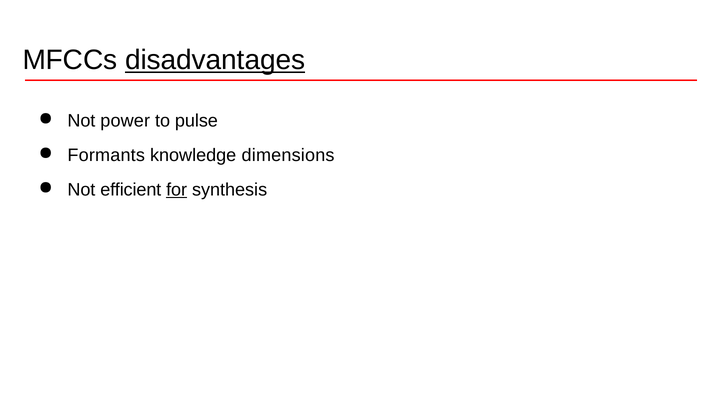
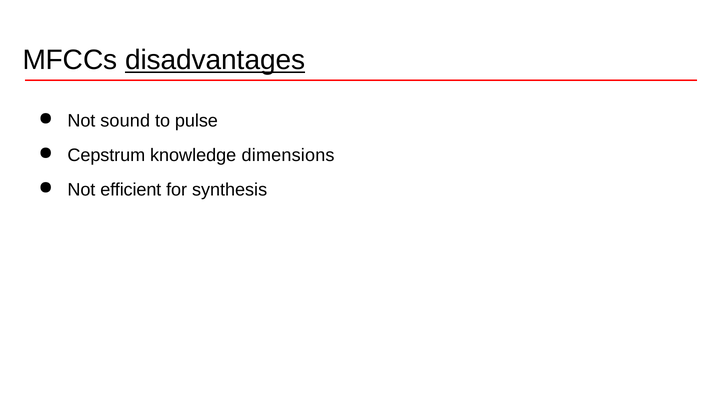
power: power -> sound (125, 121)
Formants: Formants -> Cepstrum (106, 155)
for underline: present -> none (177, 190)
